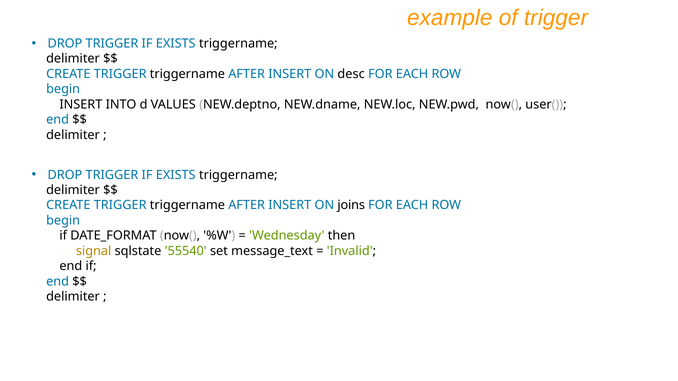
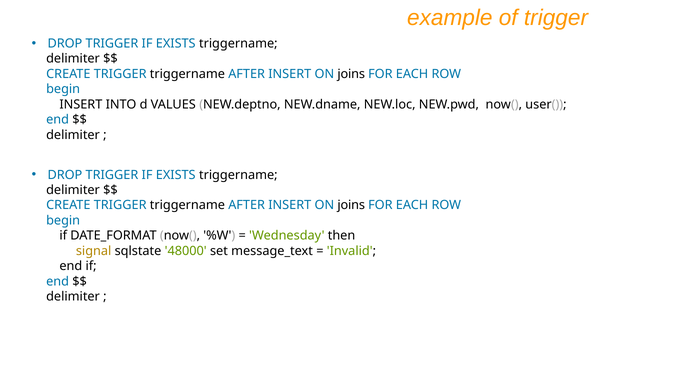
desc: desc -> joins (351, 74)
55540: 55540 -> 48000 (186, 251)
